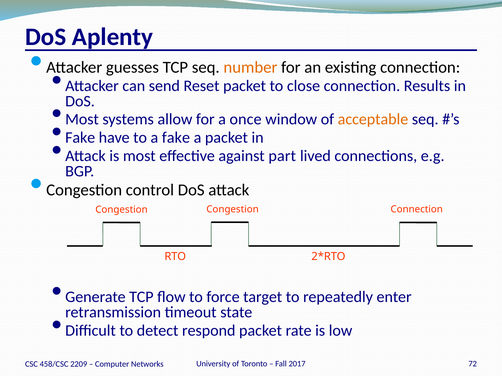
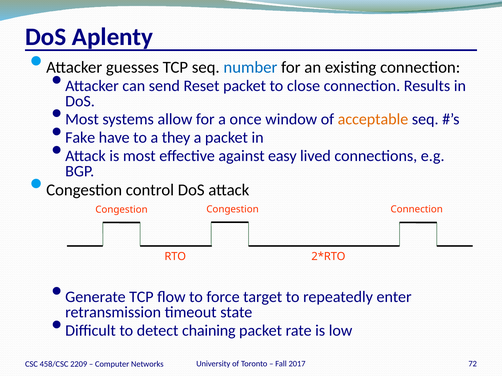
number colour: orange -> blue (250, 67)
a fake: fake -> they (176, 138)
part: part -> easy (282, 156)
respond: respond -> chaining (209, 331)
